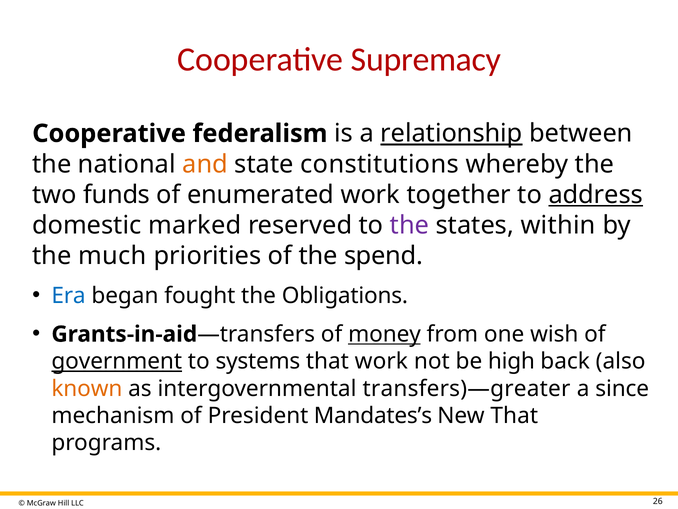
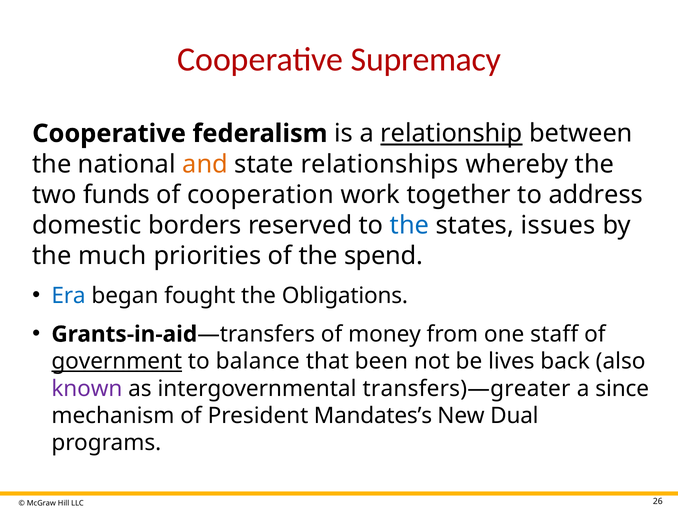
constitutions: constitutions -> relationships (380, 164)
enumerated: enumerated -> cooperation (260, 194)
address underline: present -> none (596, 194)
marked: marked -> borders (195, 225)
the colour: purple -> blue (410, 225)
within: within -> issues (558, 225)
money underline: present -> none (384, 334)
wish: wish -> staff (554, 334)
systems: systems -> balance (258, 361)
that work: work -> been (381, 361)
high: high -> lives (511, 361)
known colour: orange -> purple (87, 388)
New That: That -> Dual (514, 415)
